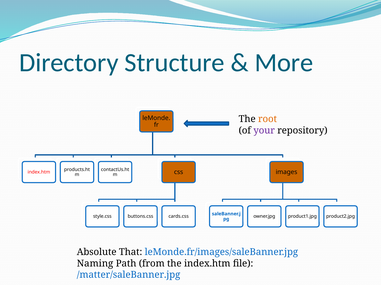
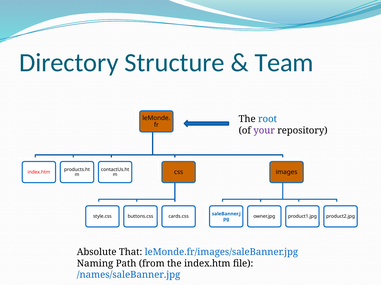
More: More -> Team (284, 63)
root colour: orange -> blue (268, 119)
/matter/saleBanner.jpg: /matter/saleBanner.jpg -> /names/saleBanner.jpg (128, 276)
